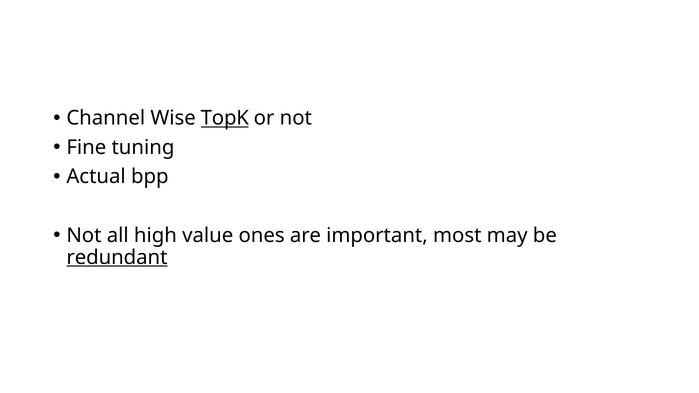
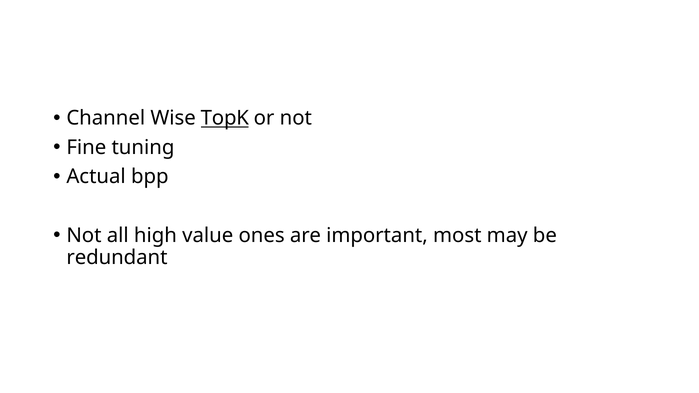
redundant underline: present -> none (117, 257)
